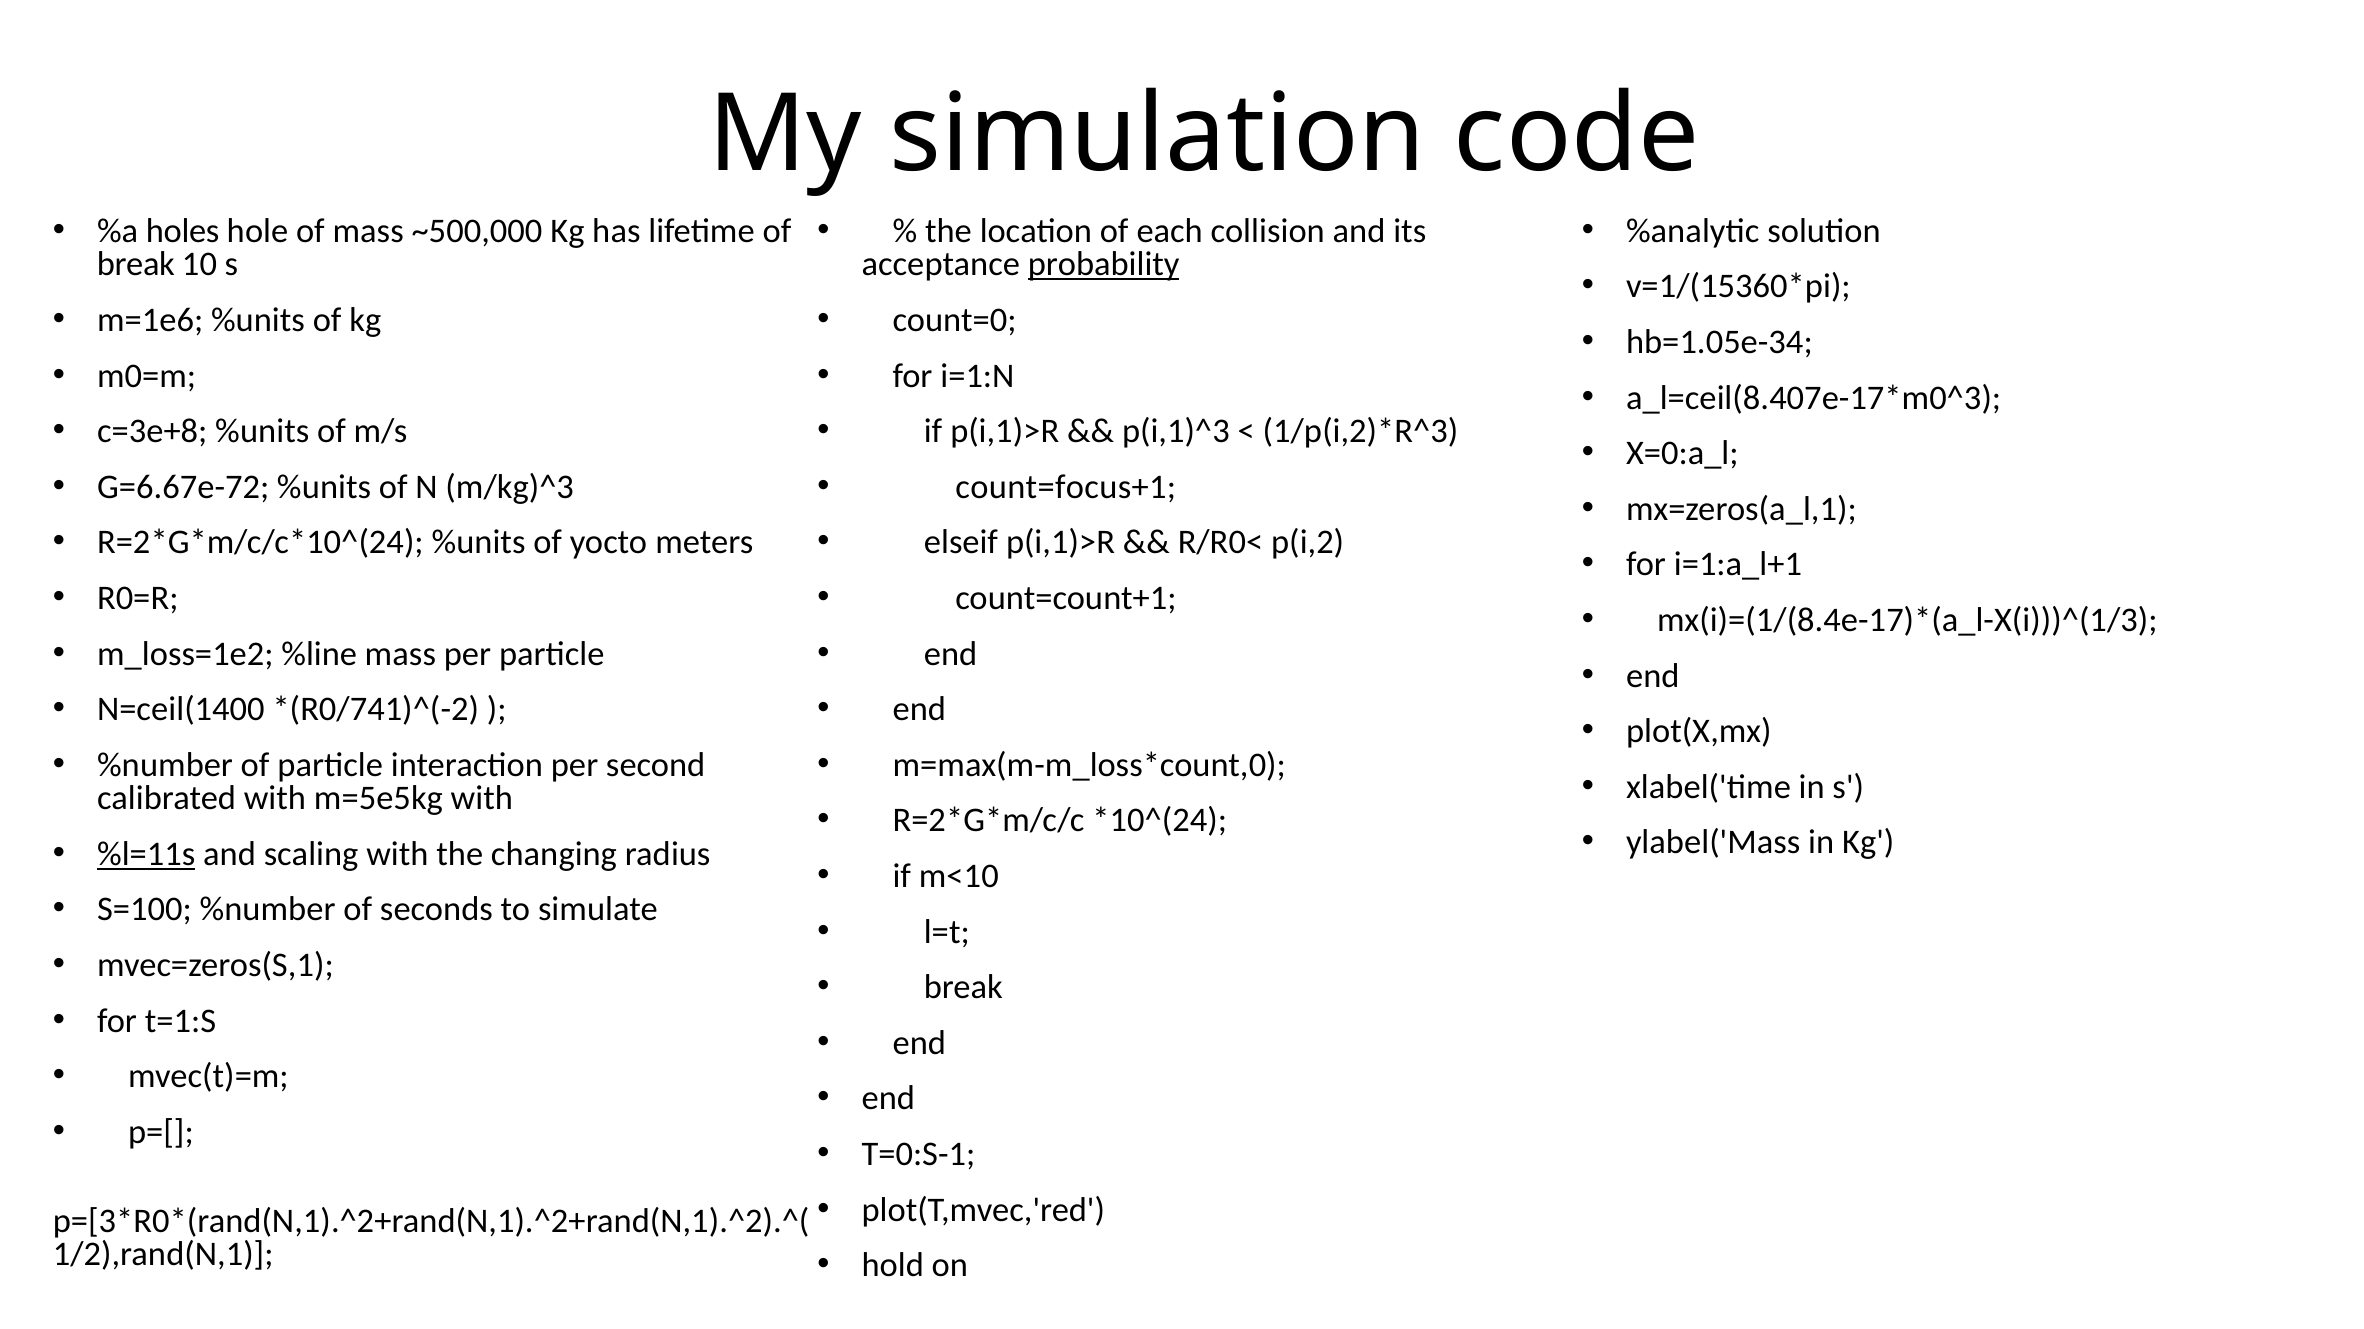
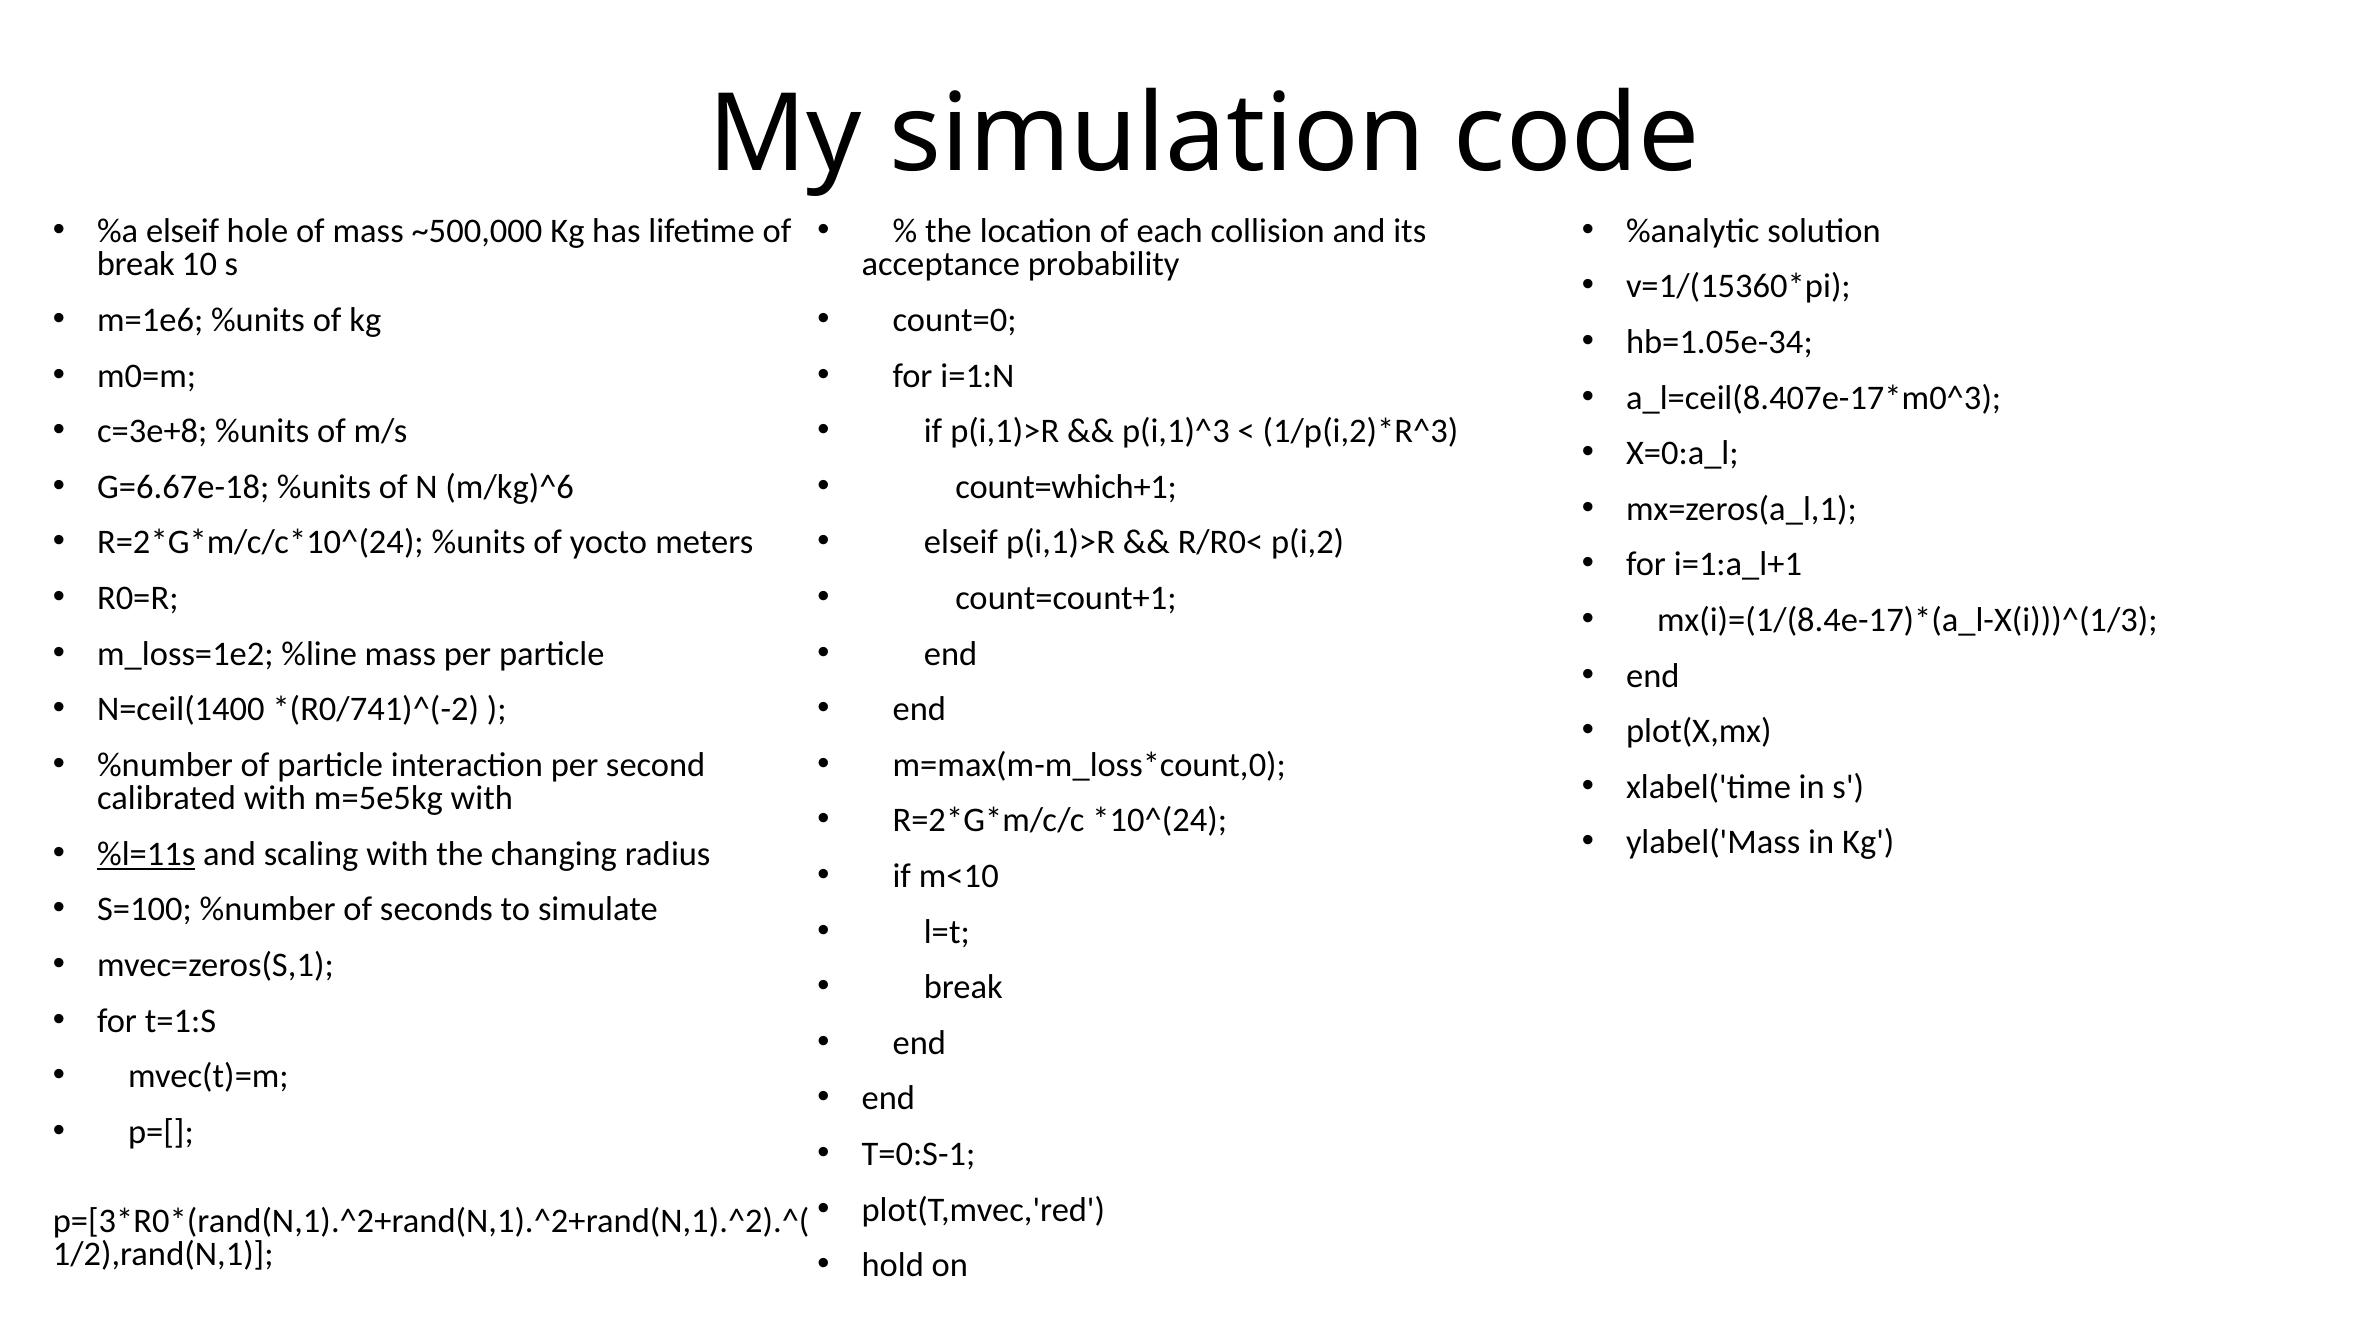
%a holes: holes -> elseif (183, 231)
probability underline: present -> none (1104, 265)
G=6.67e-72: G=6.67e-72 -> G=6.67e-18 (183, 487)
m/kg)^3: m/kg)^3 -> m/kg)^6 (510, 487)
count=focus+1: count=focus+1 -> count=which+1 (1066, 487)
